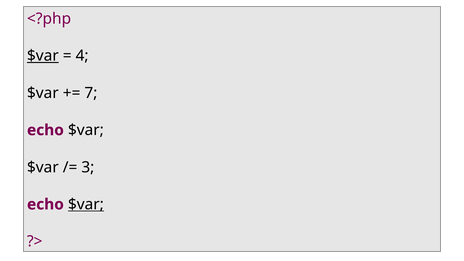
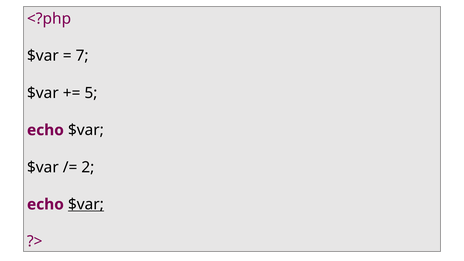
$var underline: present -> none (43, 56)
4: 4 -> 7 (82, 56)
7: 7 -> 5 (91, 93)
3: 3 -> 2 (88, 167)
